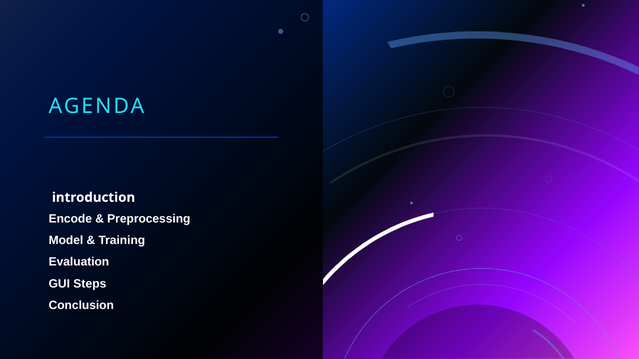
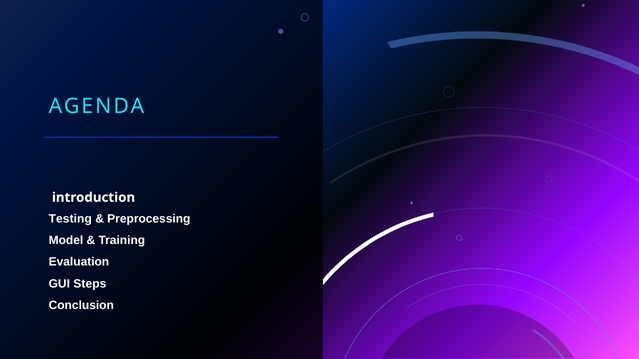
Encode: Encode -> Testing (70, 219)
